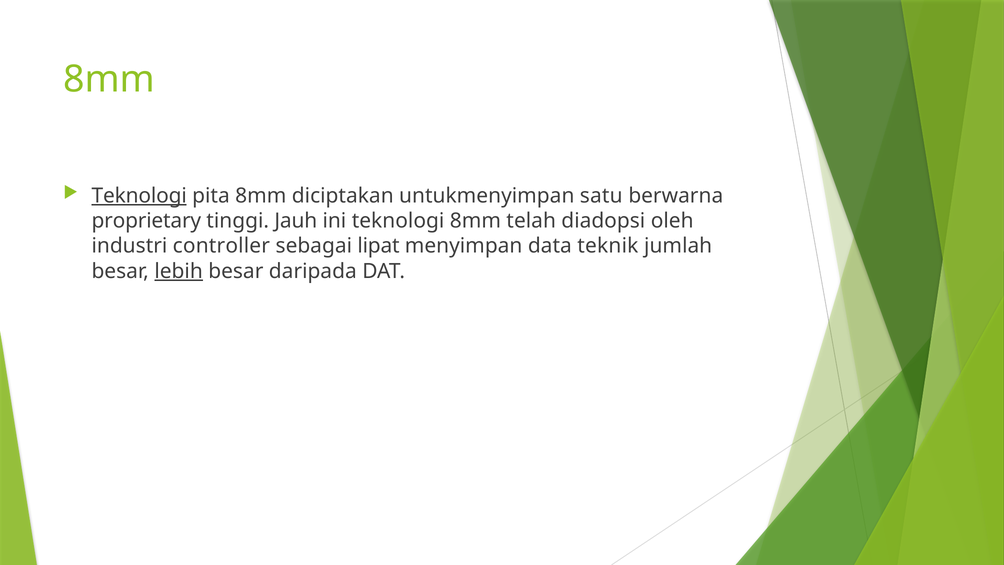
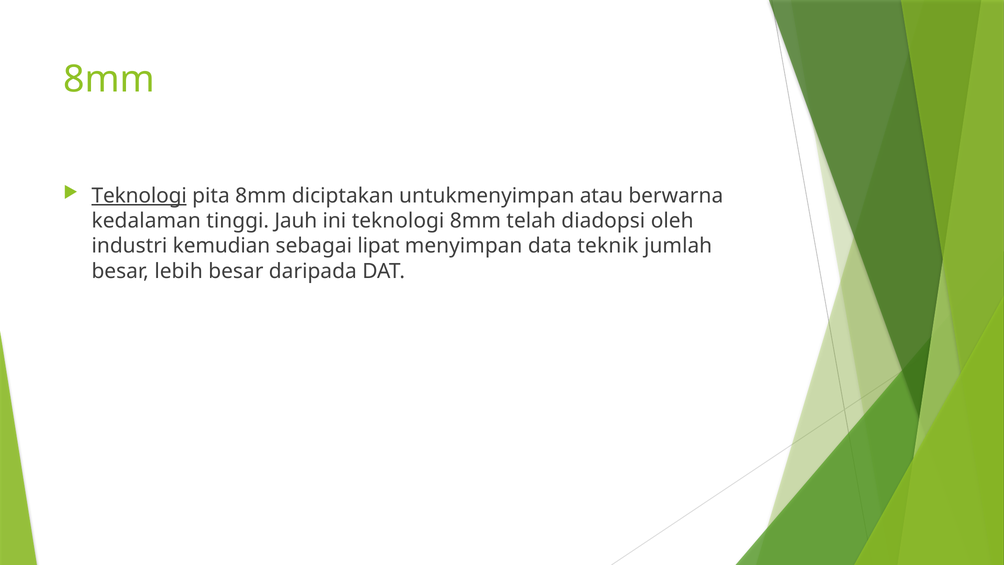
satu: satu -> atau (601, 196)
proprietary: proprietary -> kedalaman (146, 221)
controller: controller -> kemudian (221, 246)
lebih underline: present -> none (179, 271)
